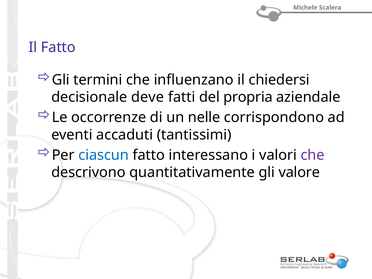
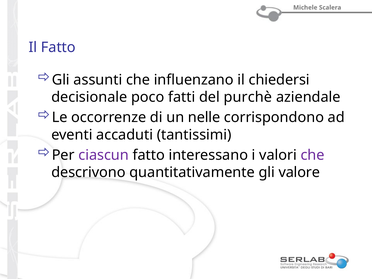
termini: termini -> assunti (98, 80)
deve: deve -> poco (148, 97)
propria: propria -> purchè (248, 97)
ciascun colour: blue -> purple (104, 155)
